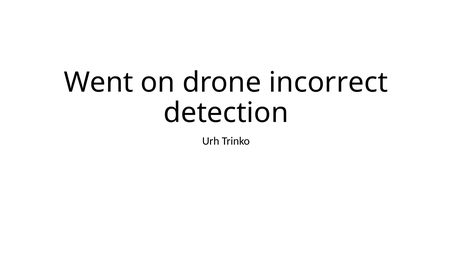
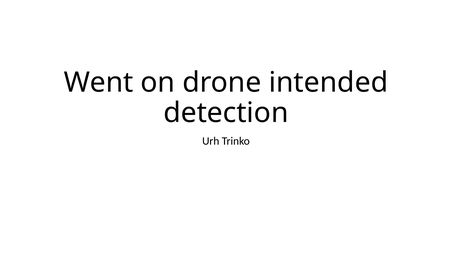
incorrect: incorrect -> intended (328, 82)
